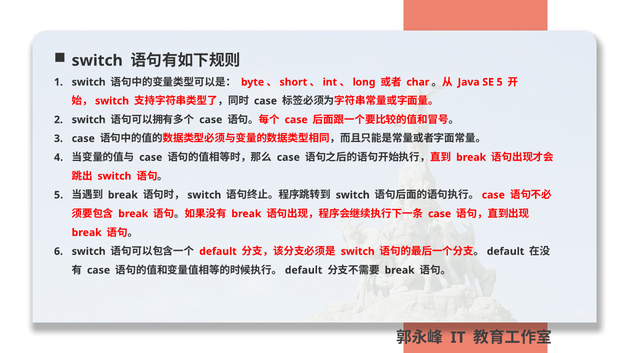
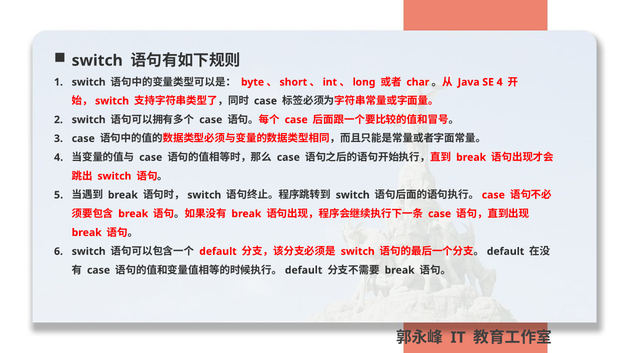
SE 5: 5 -> 4 (500, 82)
